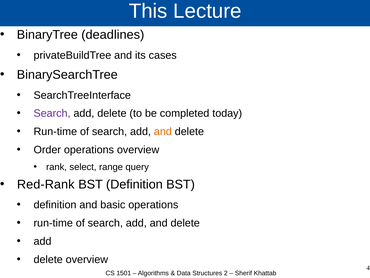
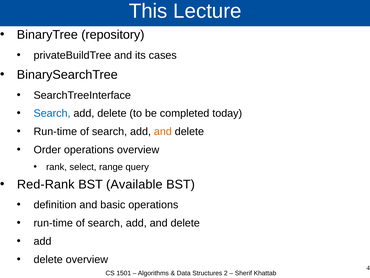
deadlines: deadlines -> repository (113, 35)
Search colour: purple -> blue (52, 113)
BST Definition: Definition -> Available (134, 184)
